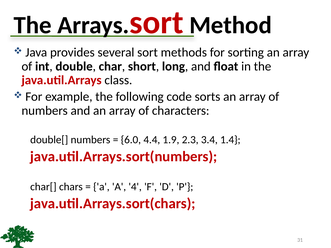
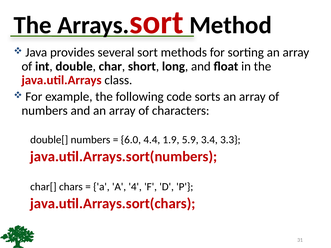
2.3: 2.3 -> 5.9 (190, 140)
1.4: 1.4 -> 3.3 (230, 140)
